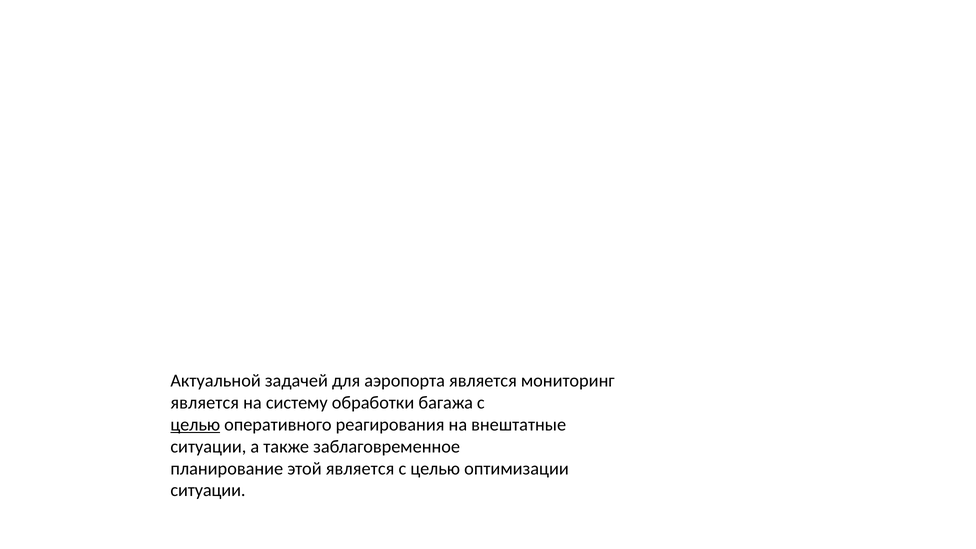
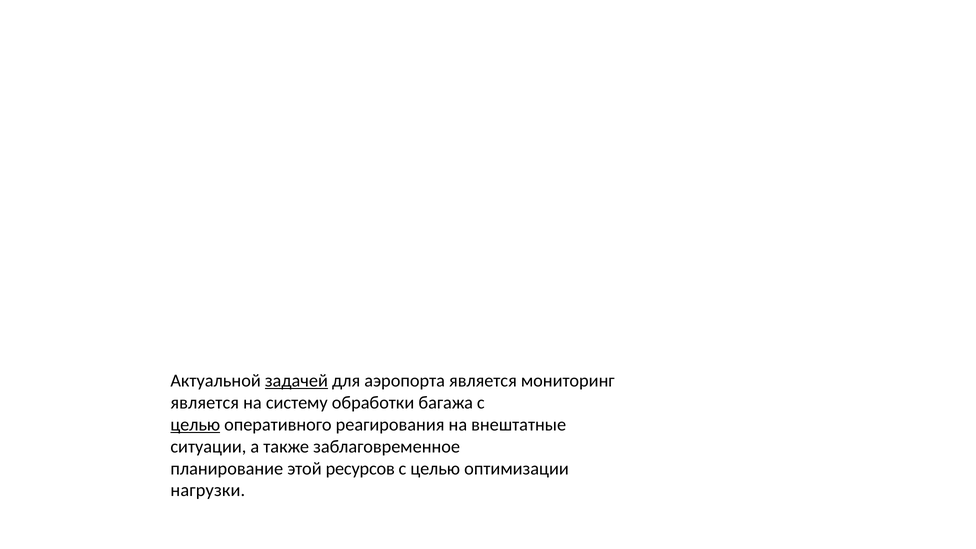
задачей underline: none -> present (296, 381)
этой является: является -> ресурсов (360, 468)
ситуации: ситуации -> нагрузки (208, 490)
